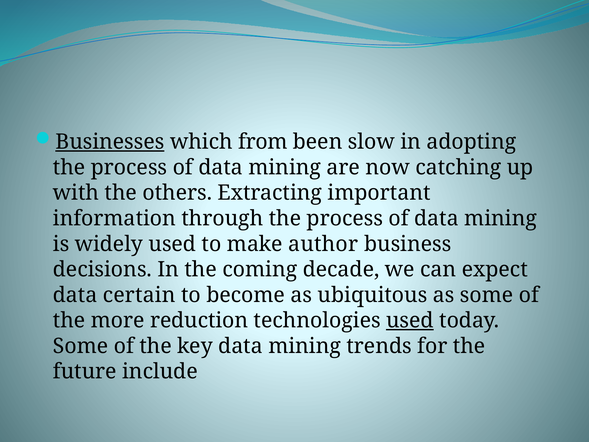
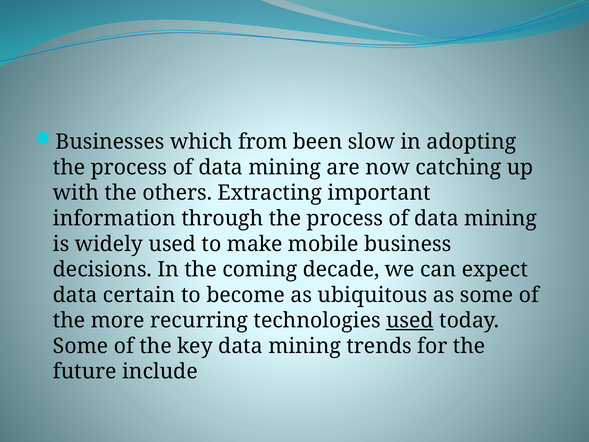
Businesses underline: present -> none (110, 142)
author: author -> mobile (323, 244)
reduction: reduction -> recurring (199, 320)
